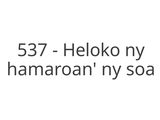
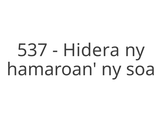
Heloko: Heloko -> Hidera (91, 50)
